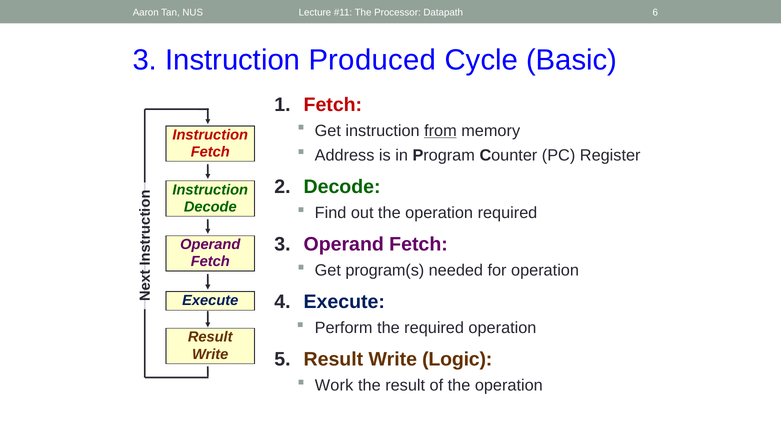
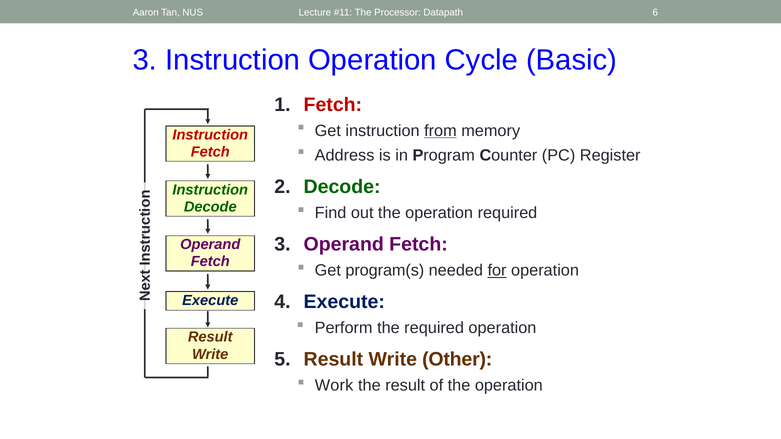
Instruction Produced: Produced -> Operation (372, 60)
for underline: none -> present (497, 271)
Logic: Logic -> Other (457, 360)
